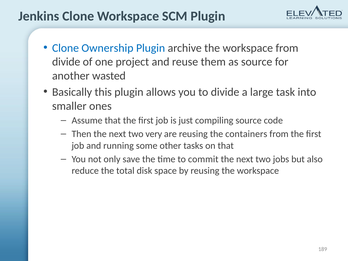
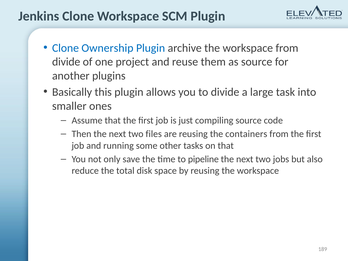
wasted: wasted -> plugins (109, 76)
very: very -> files (154, 134)
commit: commit -> pipeline (203, 159)
